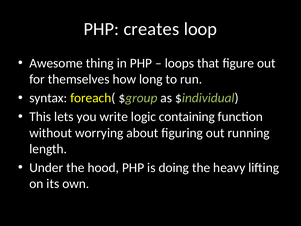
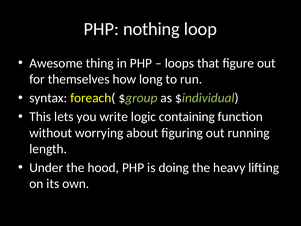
creates: creates -> nothing (152, 29)
